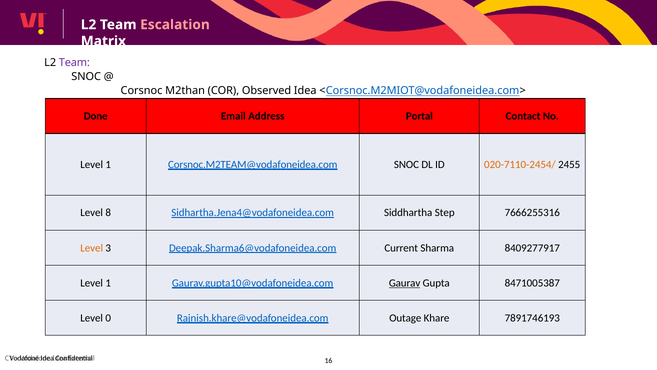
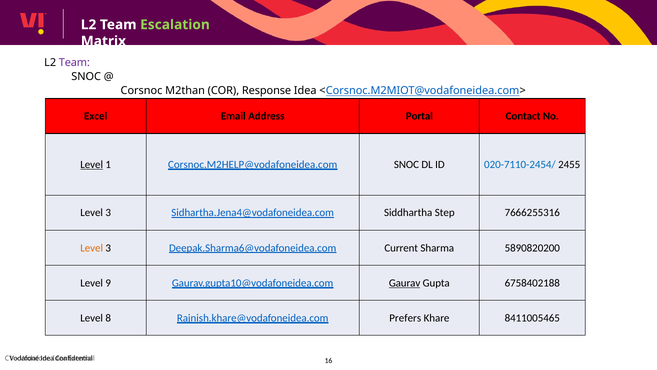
Escalation colour: pink -> light green (175, 25)
Observed: Observed -> Response (267, 91)
Done: Done -> Excel (96, 116)
Level underline: none -> present (92, 164)
Corsnoc.M2TEAM@vodafoneidea.com: Corsnoc.M2TEAM@vodafoneidea.com -> Corsnoc.M2HELP@vodafoneidea.com (253, 164)
020-7110-2454/ colour: orange -> blue (520, 164)
8: 8 -> 3 (108, 213)
8409277917: 8409277917 -> 5890820200 (532, 248)
1: 1 -> 9 (108, 283)
8471005387: 8471005387 -> 6758402188 (532, 283)
0: 0 -> 8 (108, 318)
Outage: Outage -> Prefers (405, 318)
7891746193: 7891746193 -> 8411005465 (532, 318)
